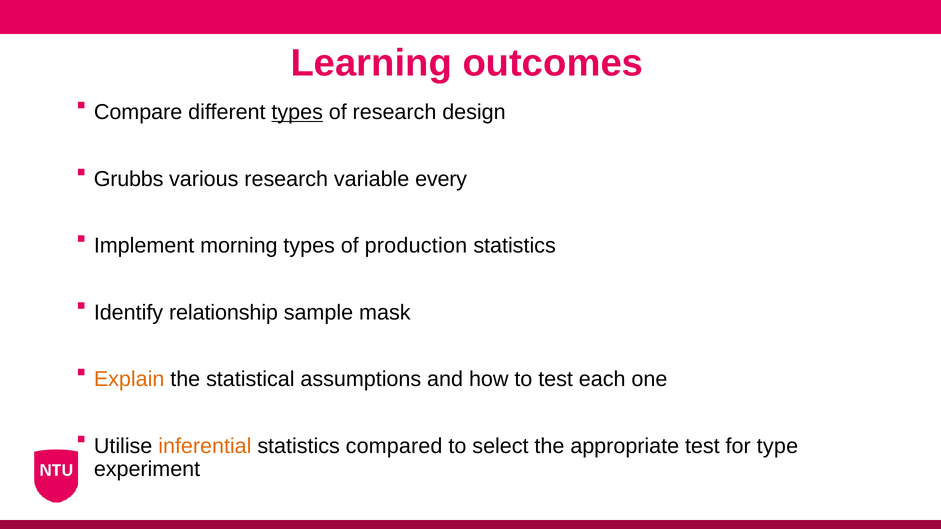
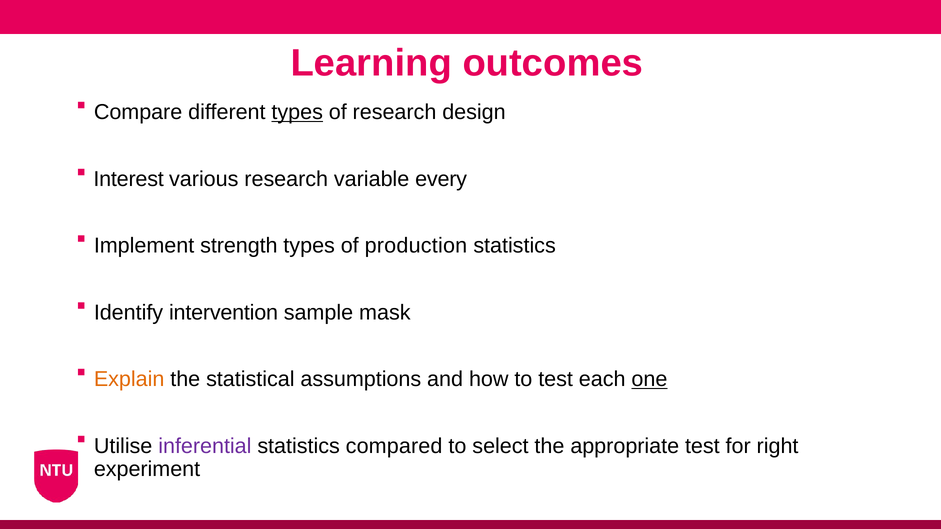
Grubbs: Grubbs -> Interest (129, 179)
morning: morning -> strength (239, 246)
relationship: relationship -> intervention (224, 313)
one underline: none -> present (649, 379)
inferential colour: orange -> purple (205, 446)
type: type -> right (778, 446)
